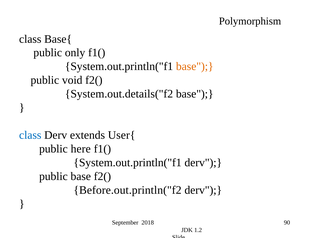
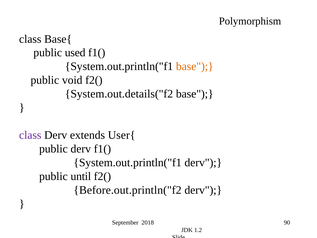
only: only -> used (75, 53)
class colour: blue -> purple (30, 135)
public here: here -> derv (81, 149)
public base: base -> until (81, 176)
